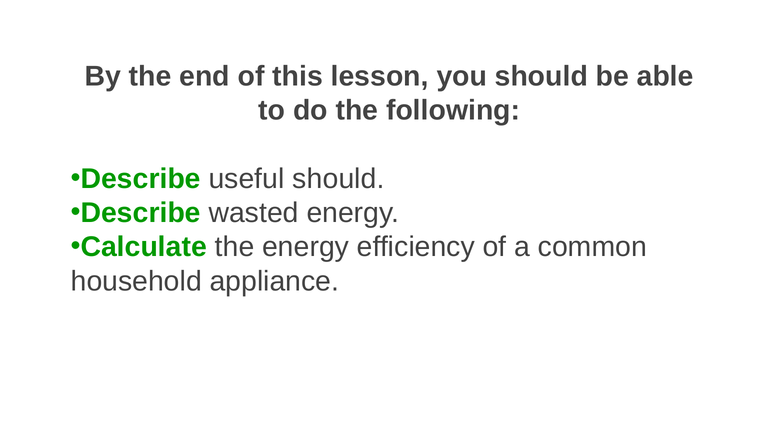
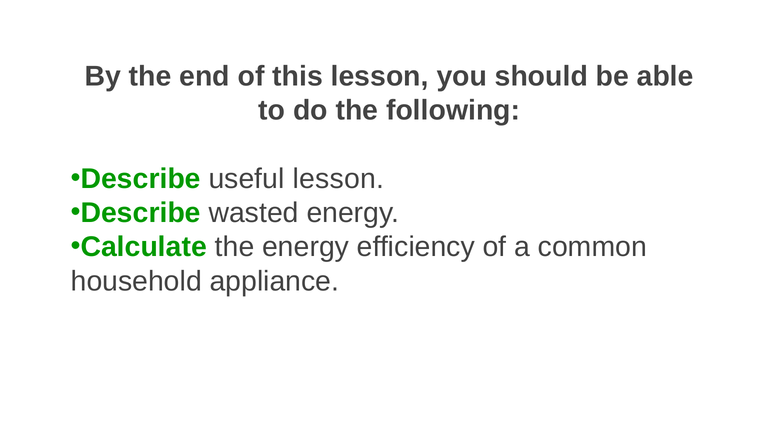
useful should: should -> lesson (338, 178)
